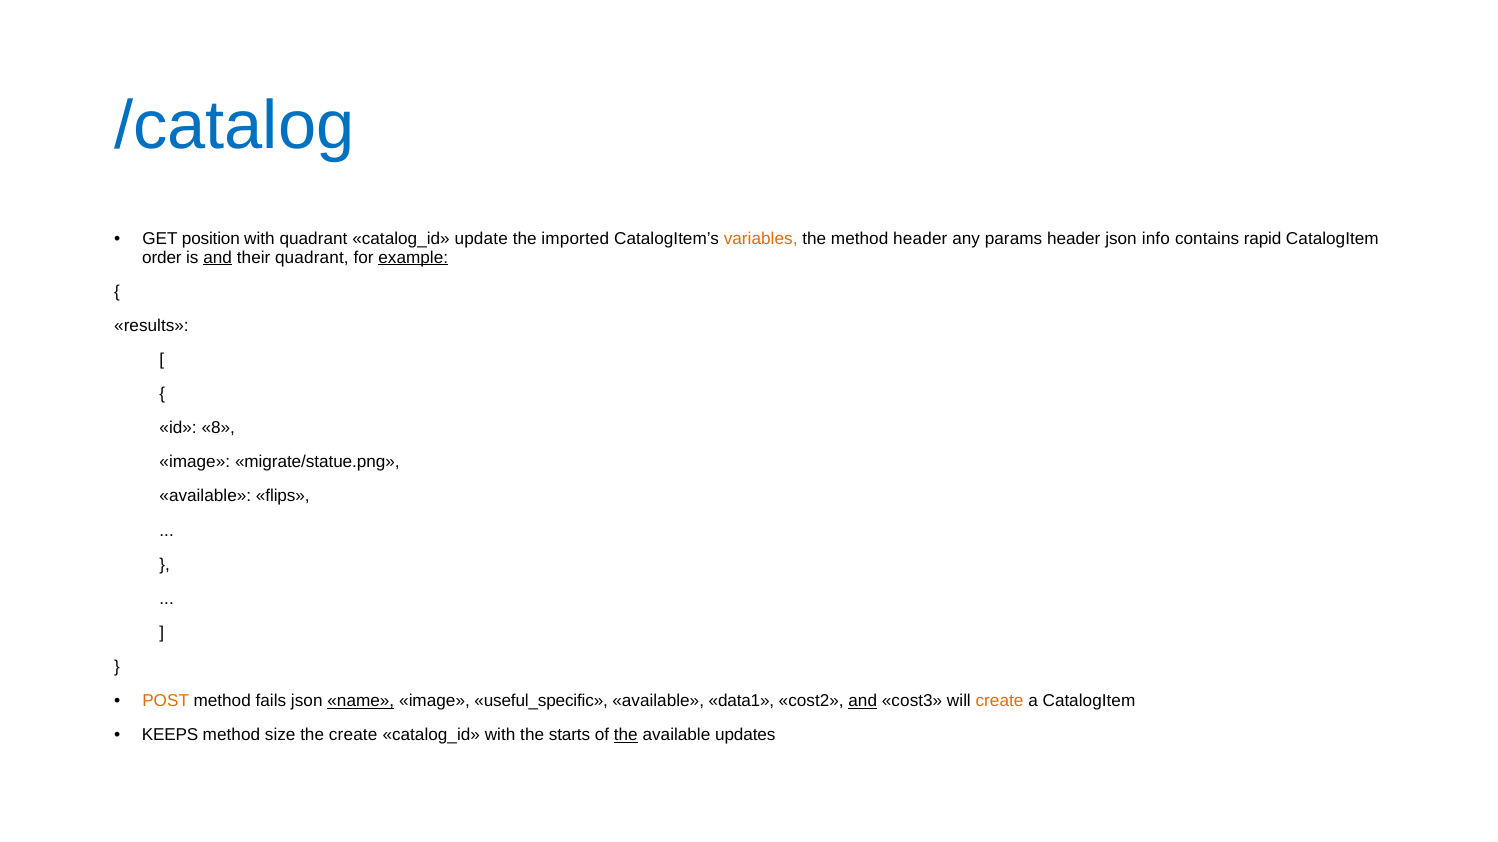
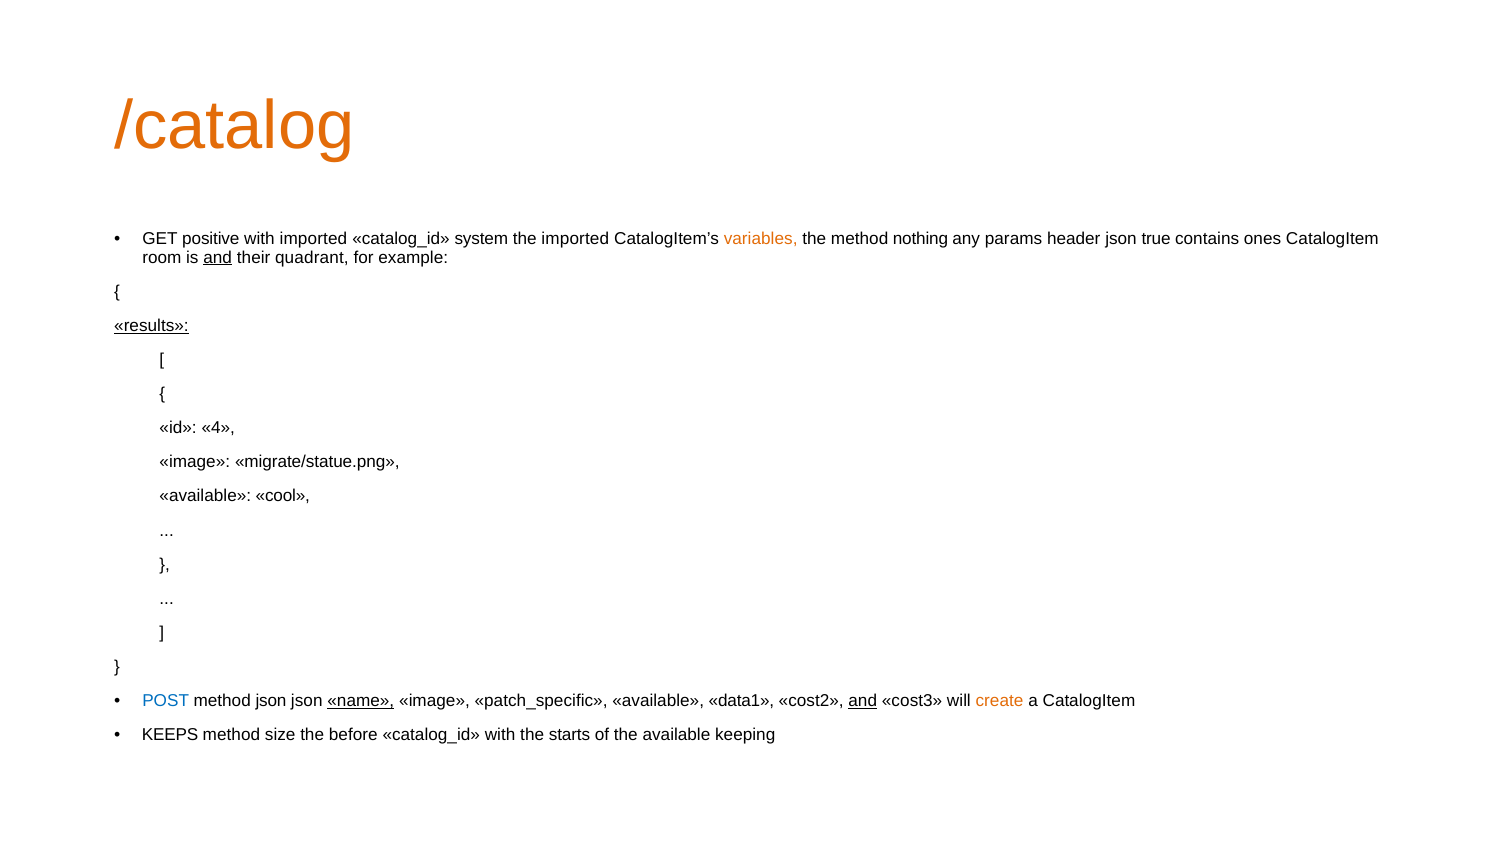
/catalog colour: blue -> orange (234, 126)
position: position -> positive (211, 239)
with quadrant: quadrant -> imported (313, 239)
update: update -> system (481, 239)
method header: header -> nothing (920, 239)
info: info -> true (1156, 239)
rapid: rapid -> ones (1263, 239)
order: order -> room (162, 258)
example underline: present -> none (413, 258)
results underline: none -> present (151, 326)
8: 8 -> 4 (218, 428)
flips: flips -> cool (283, 497)
POST colour: orange -> blue (166, 702)
method fails: fails -> json (271, 702)
useful_specific: useful_specific -> patch_specific (541, 702)
the create: create -> before (353, 736)
the underline: present -> none (626, 736)
updates: updates -> keeping (745, 736)
